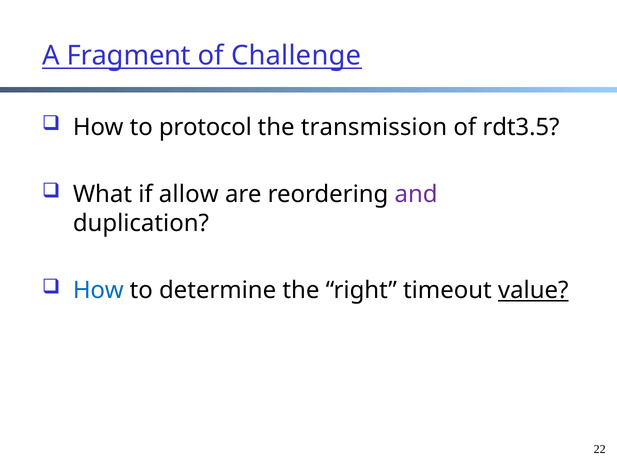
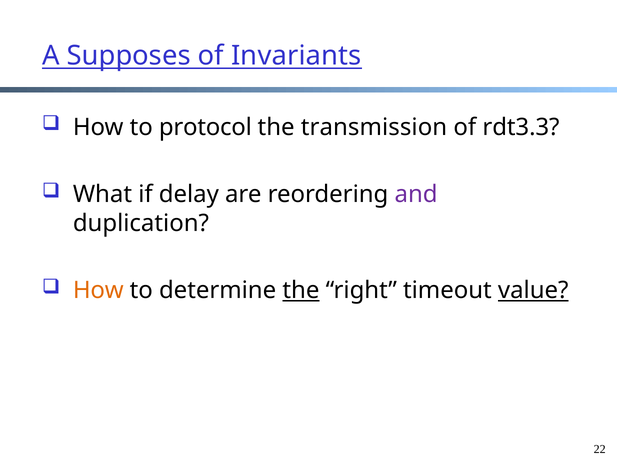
Fragment: Fragment -> Supposes (129, 56)
Challenge: Challenge -> Invariants (296, 56)
rdt3.5: rdt3.5 -> rdt3.3 (521, 127)
allow: allow -> delay (189, 194)
How colour: blue -> orange (98, 290)
the underline: none -> present (301, 290)
